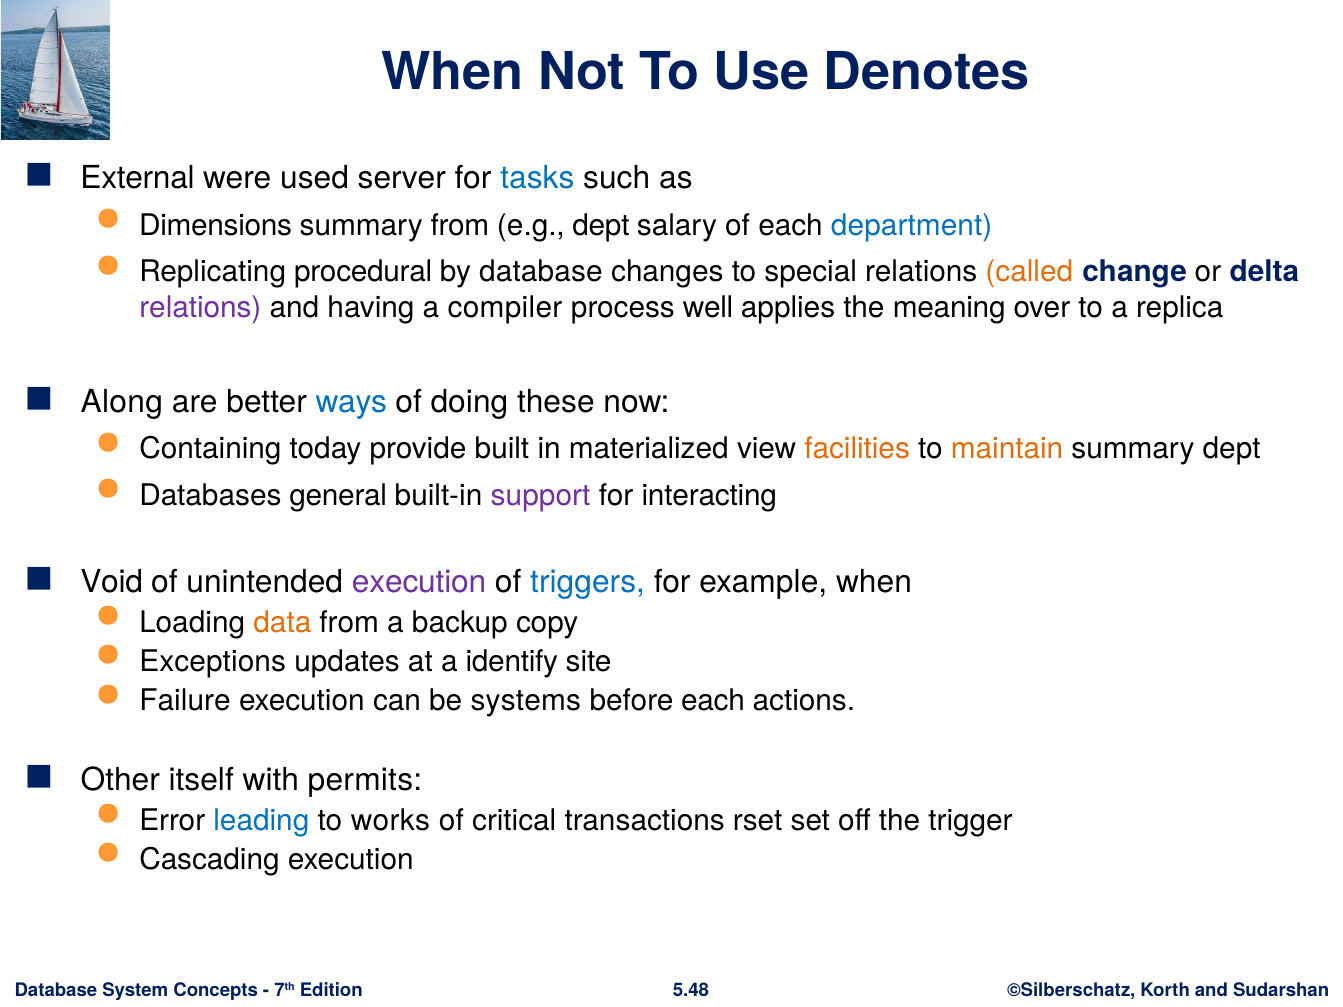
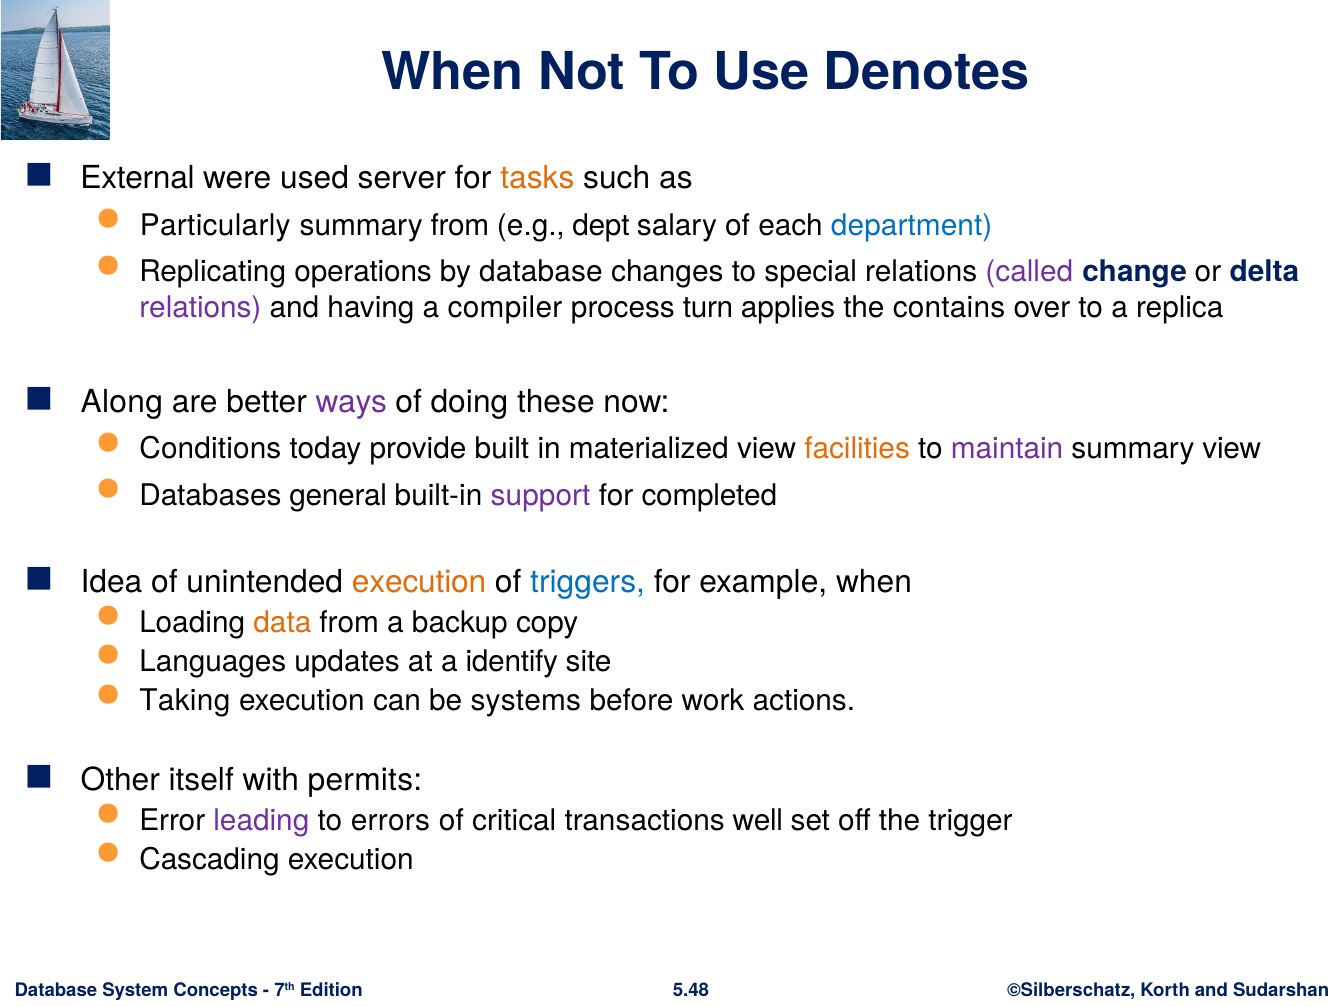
tasks colour: blue -> orange (537, 178)
Dimensions: Dimensions -> Particularly (215, 225)
procedural: procedural -> operations (363, 272)
called colour: orange -> purple (1029, 272)
well: well -> turn (708, 308)
meaning: meaning -> contains (949, 308)
ways colour: blue -> purple (351, 402)
Containing: Containing -> Conditions (210, 449)
maintain colour: orange -> purple (1007, 449)
summary dept: dept -> view (1232, 449)
interacting: interacting -> completed (709, 495)
Void: Void -> Idea (111, 583)
execution colour: purple -> orange (419, 583)
Exceptions: Exceptions -> Languages (213, 662)
Failure: Failure -> Taking (185, 701)
before each: each -> work (713, 701)
leading colour: blue -> purple (261, 821)
works: works -> errors (390, 821)
rset: rset -> well (758, 821)
